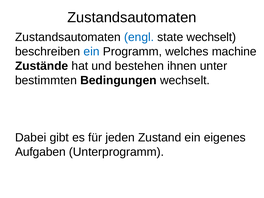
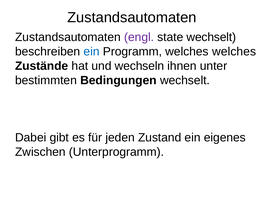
engl colour: blue -> purple (139, 37)
welches machine: machine -> welches (234, 52)
bestehen: bestehen -> wechseln (139, 66)
Aufgaben: Aufgaben -> Zwischen (40, 152)
